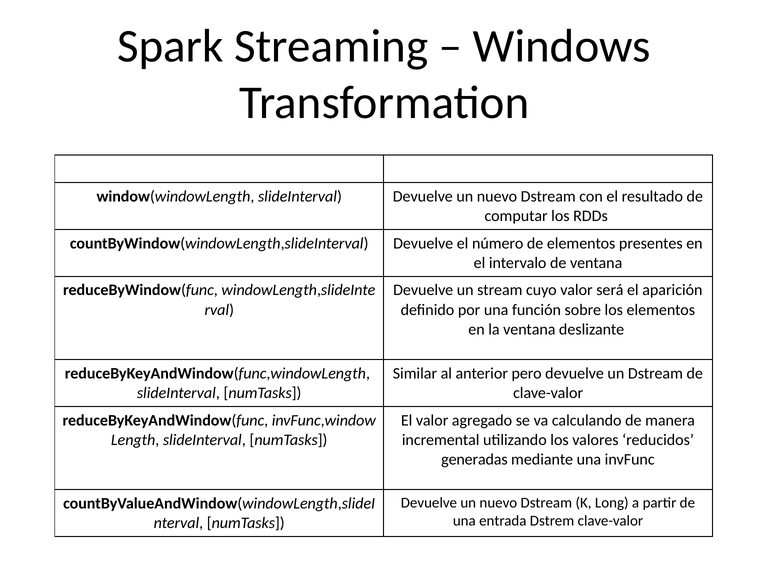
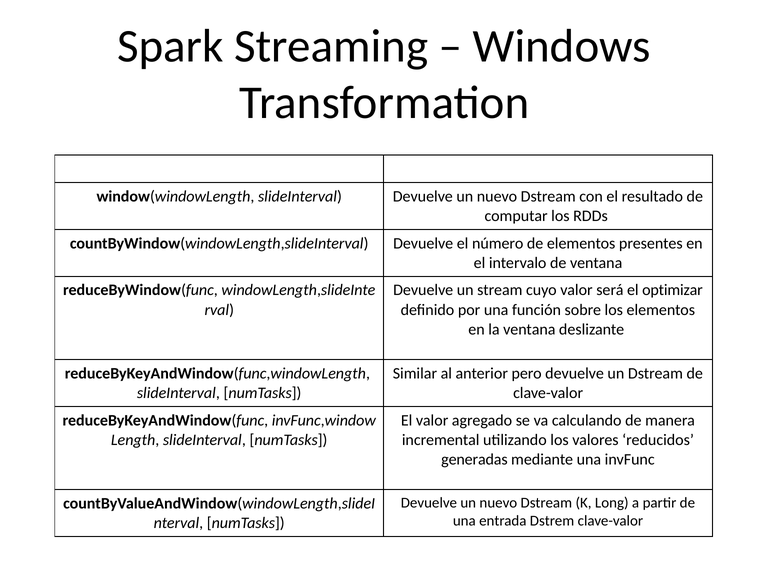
aparición: aparición -> optimizar (672, 290)
